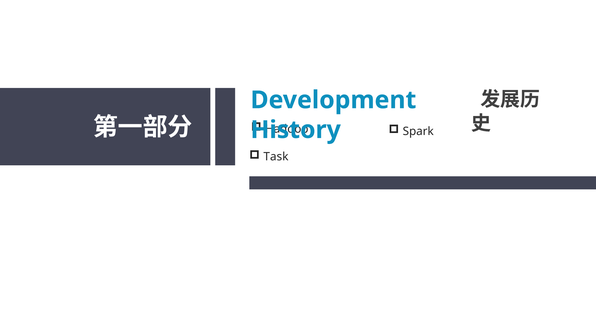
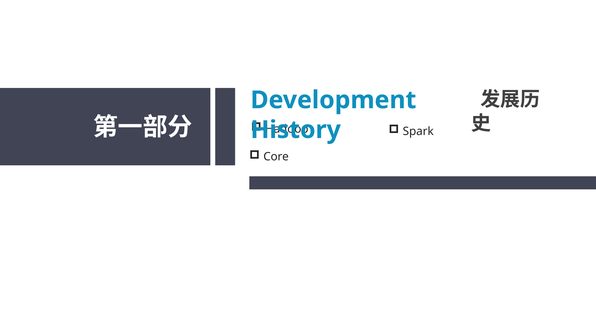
Task: Task -> Core (276, 157)
